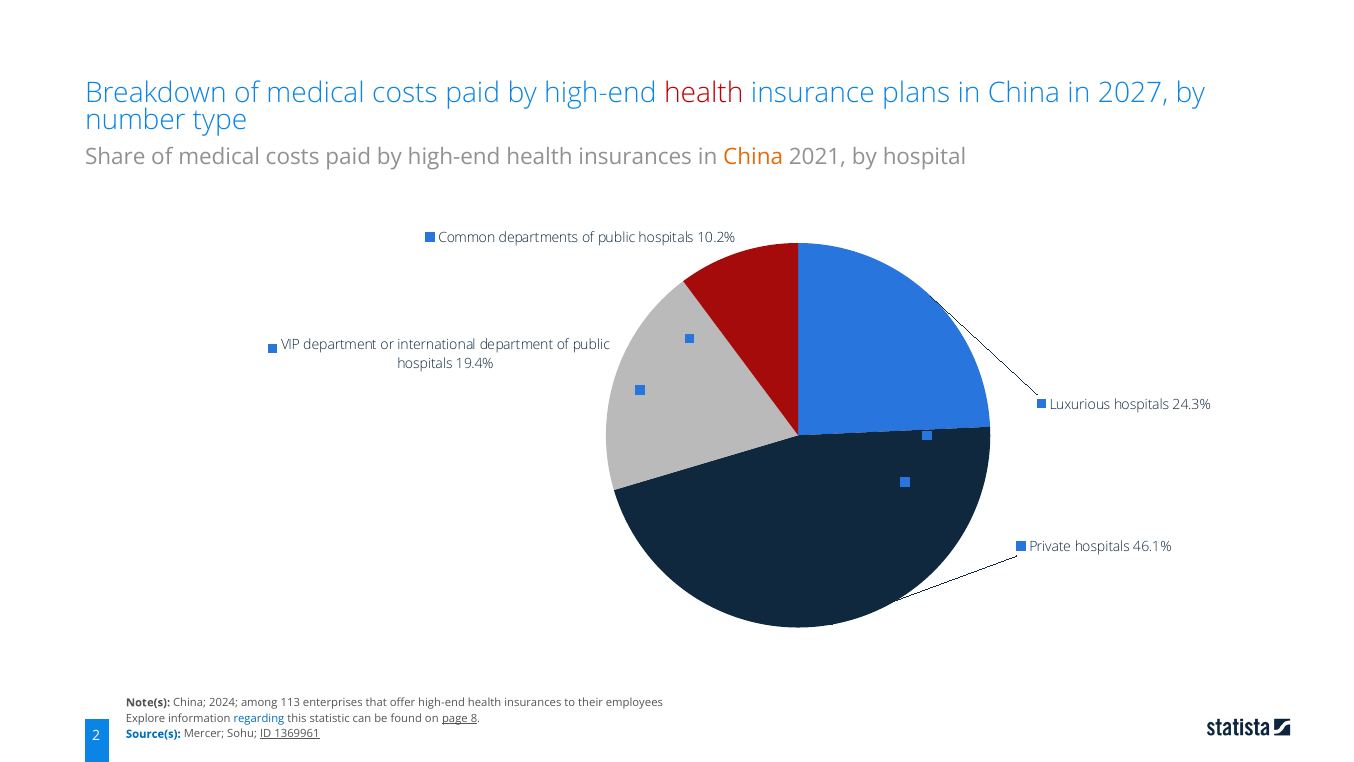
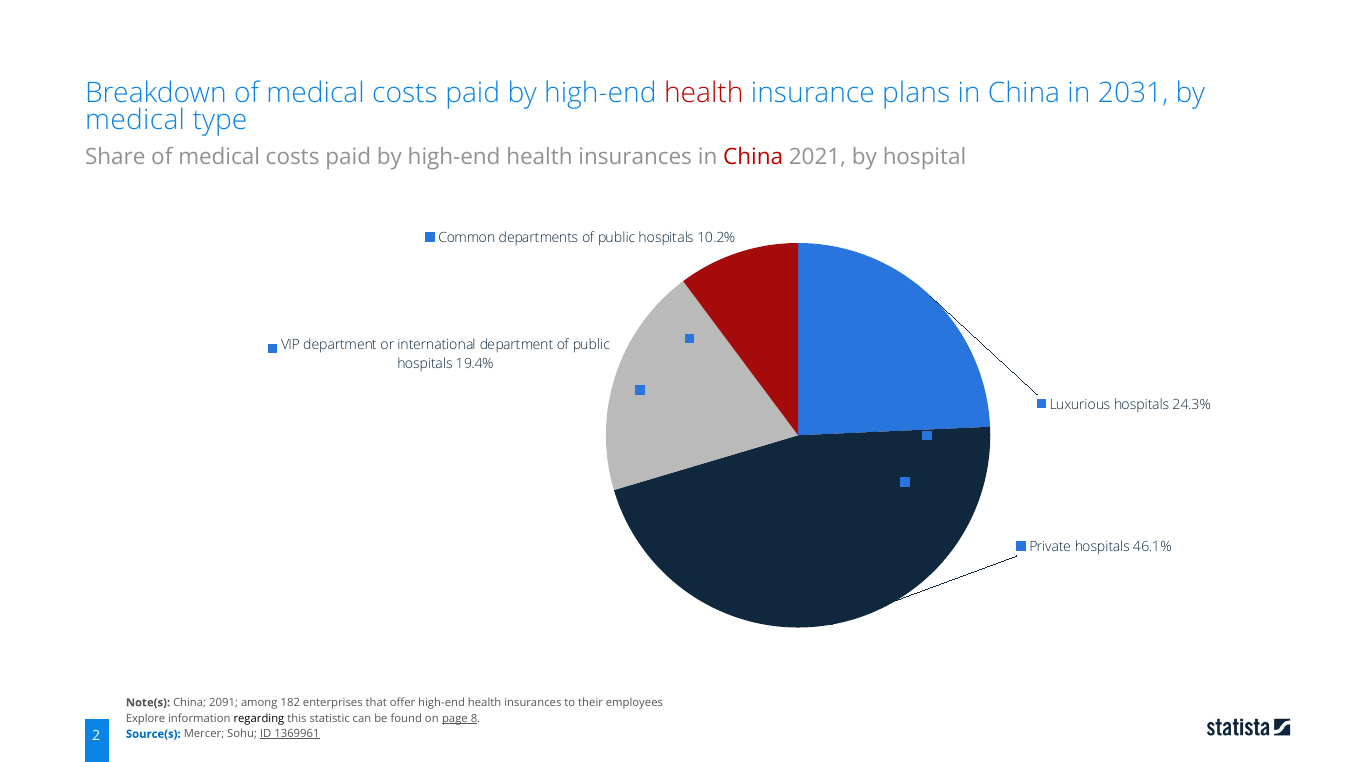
2027: 2027 -> 2031 (1133, 93)
number: number -> medical (135, 121)
China colour: orange -> red (753, 157)
2024: 2024 -> 2091 (224, 702)
113: 113 -> 182 (290, 702)
regarding colour: blue -> black (259, 718)
